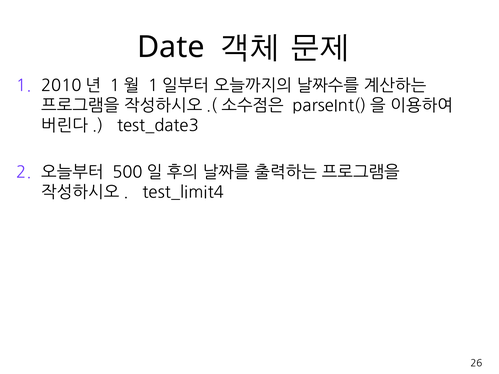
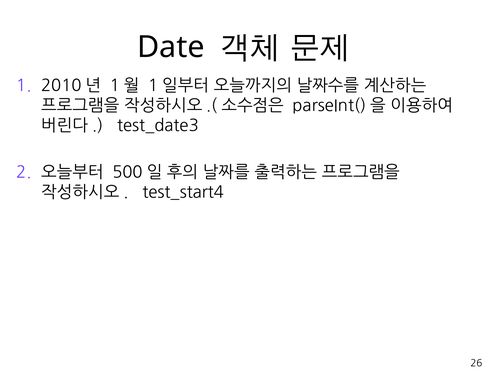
test_limit4: test_limit4 -> test_start4 (183, 192)
